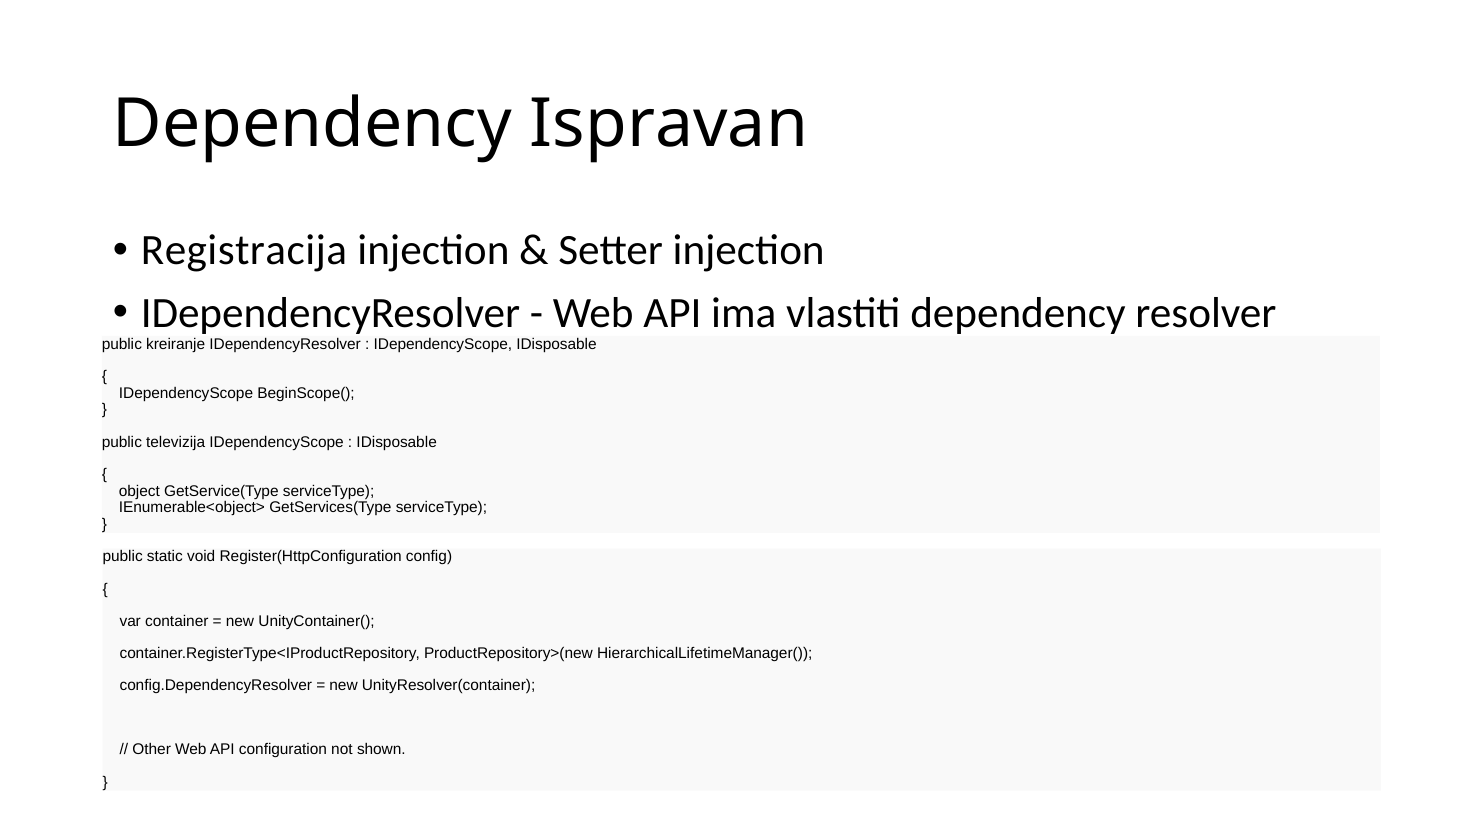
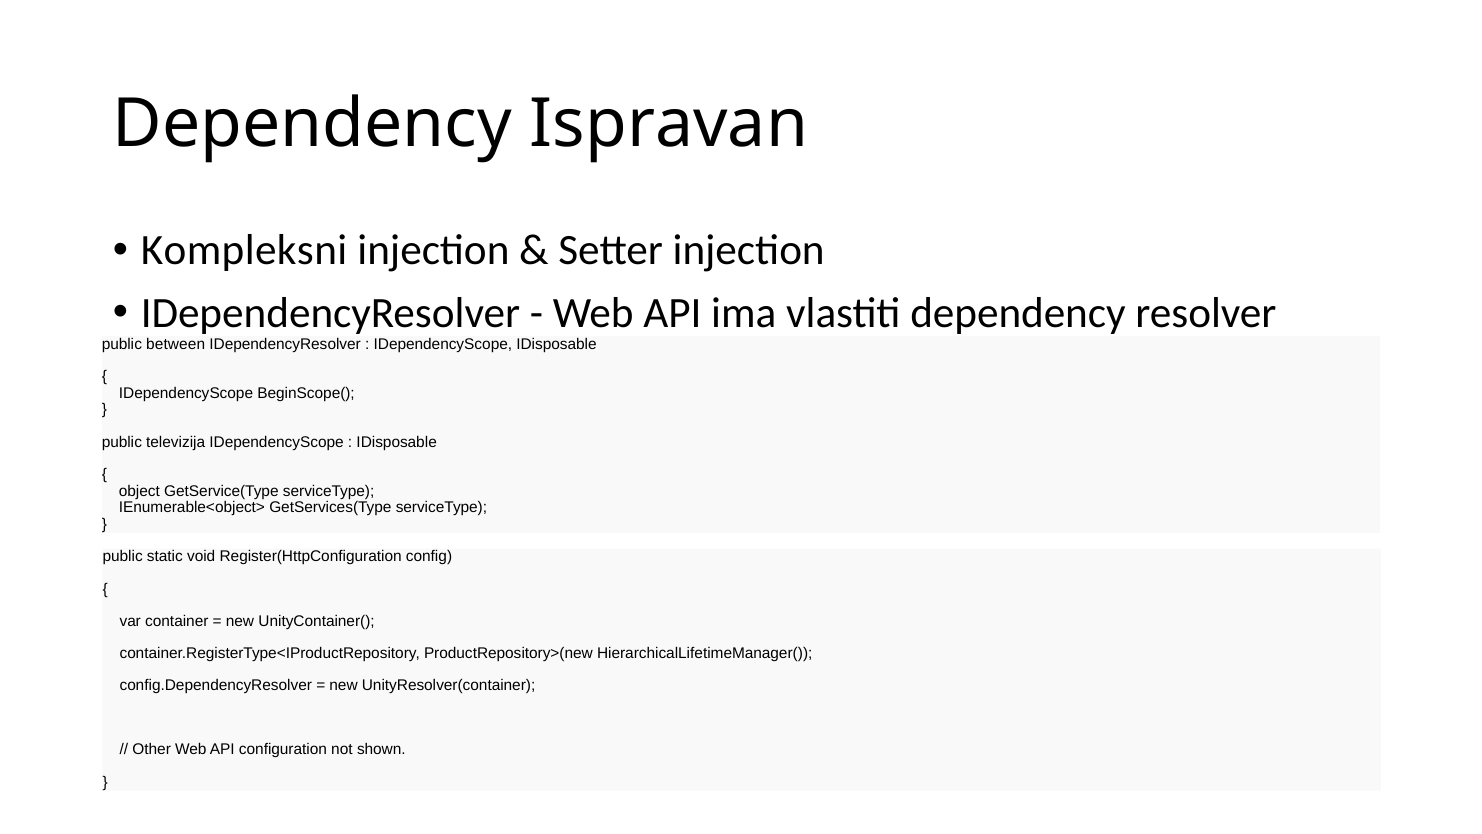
Registracija: Registracija -> Kompleksni (244, 251)
kreiranje: kreiranje -> between (176, 344)
